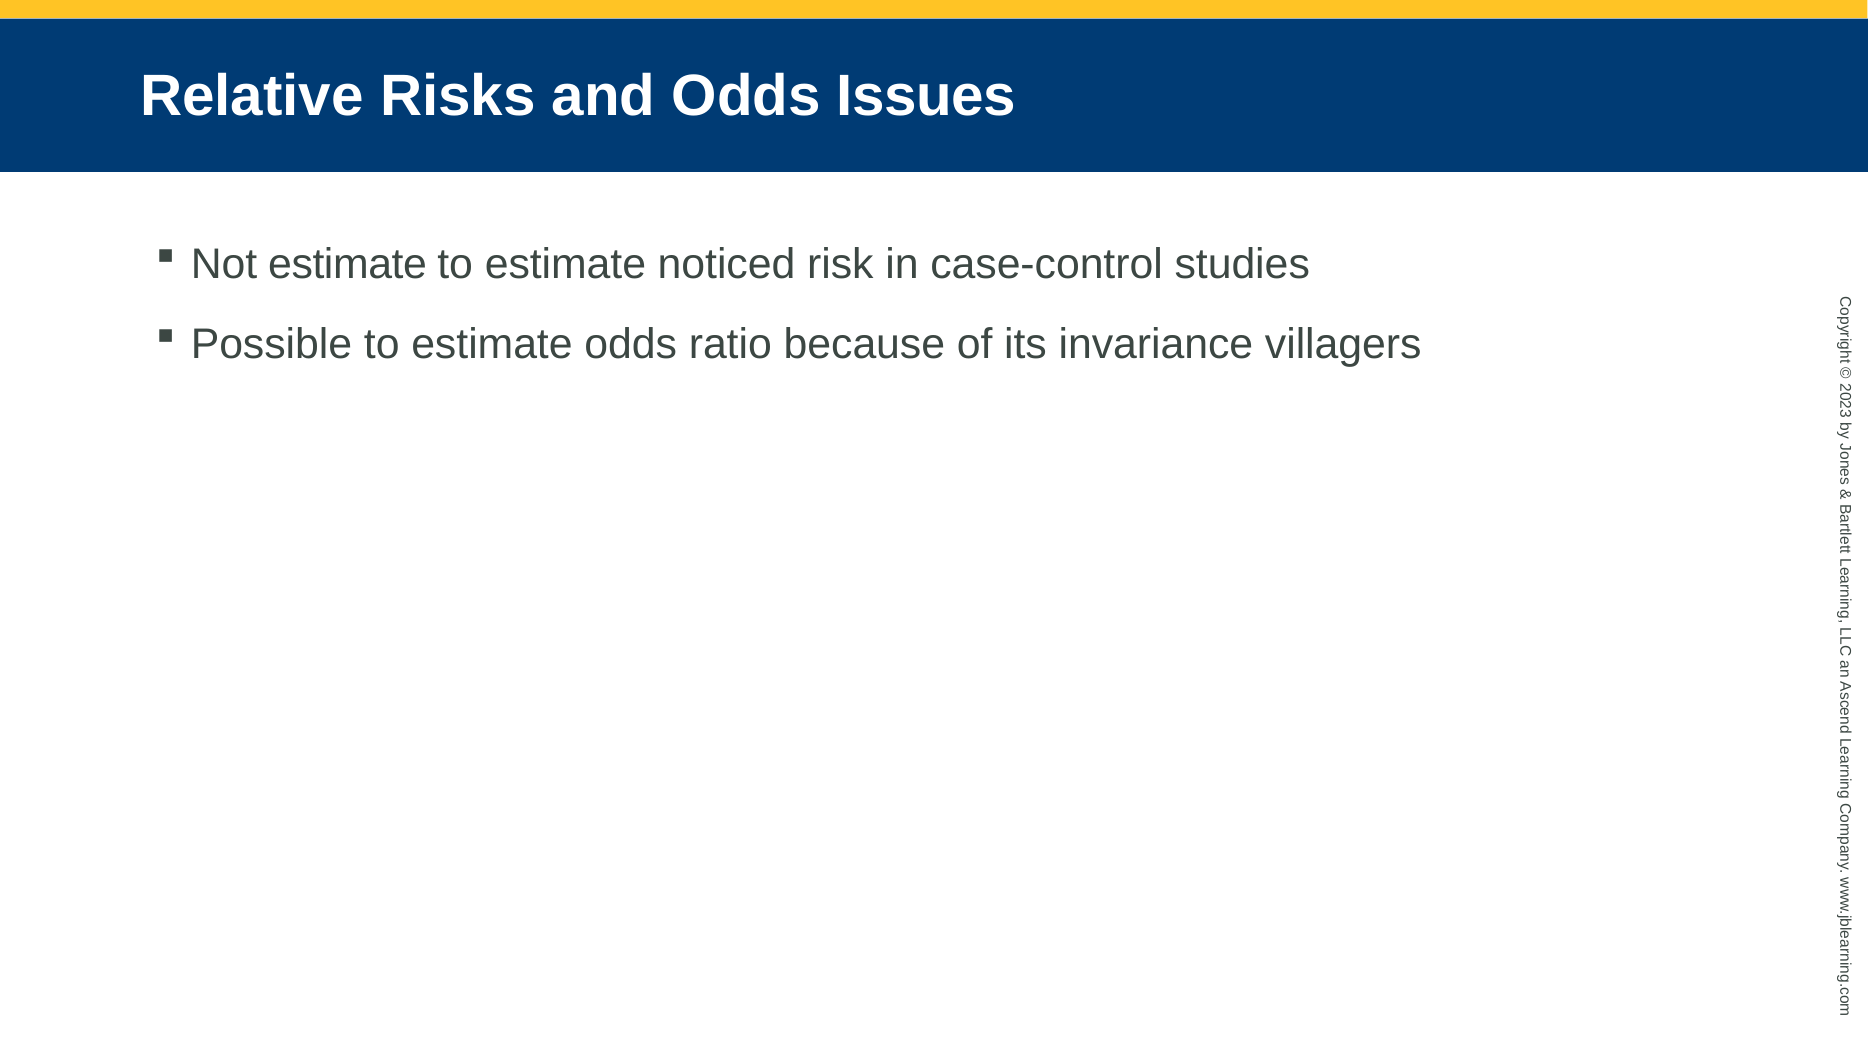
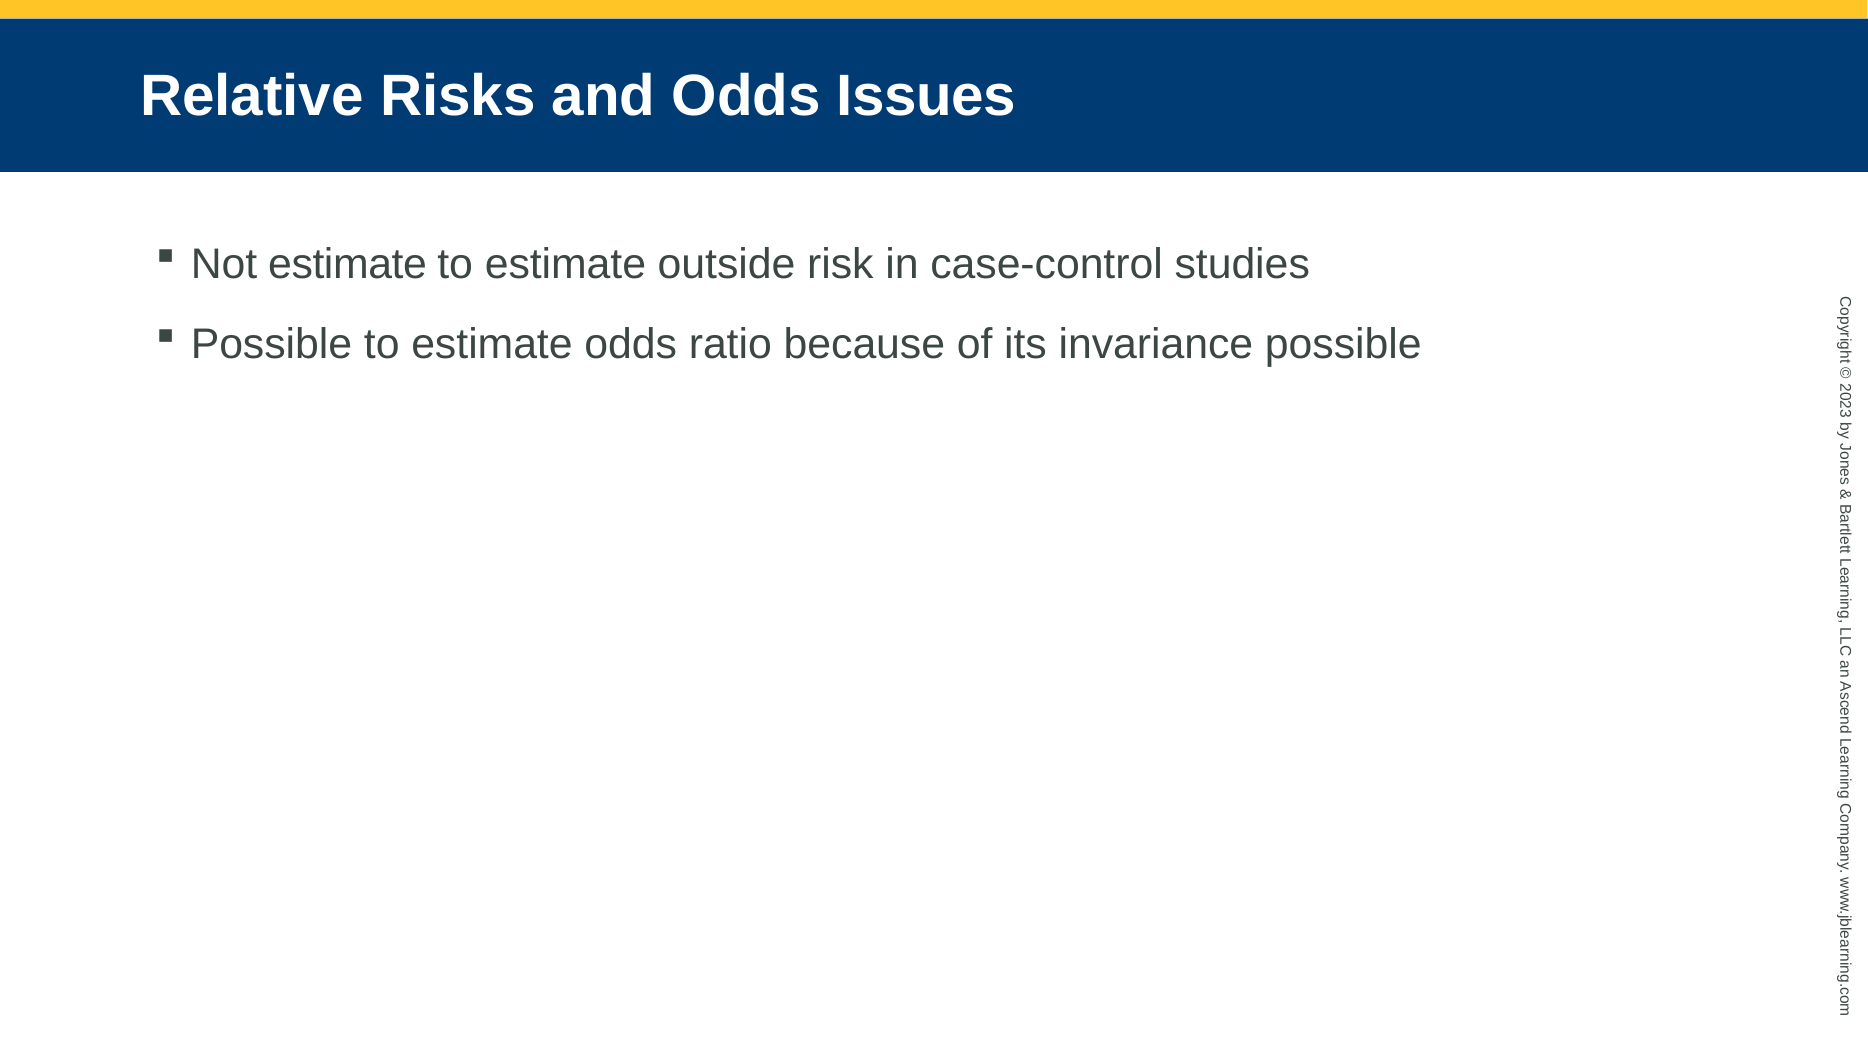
noticed: noticed -> outside (727, 264)
invariance villagers: villagers -> possible (1343, 345)
